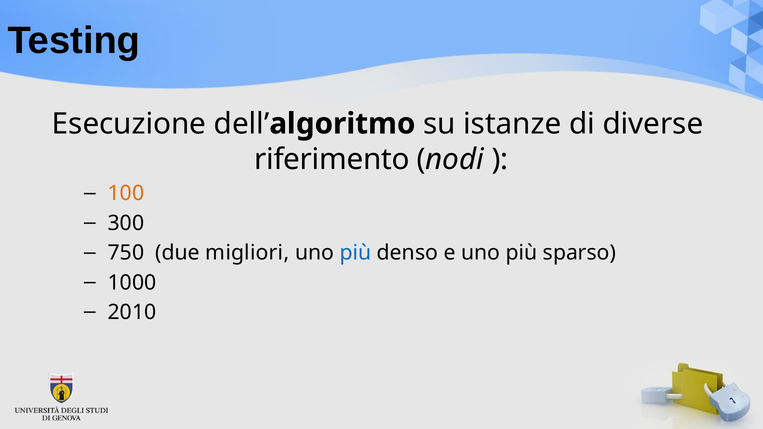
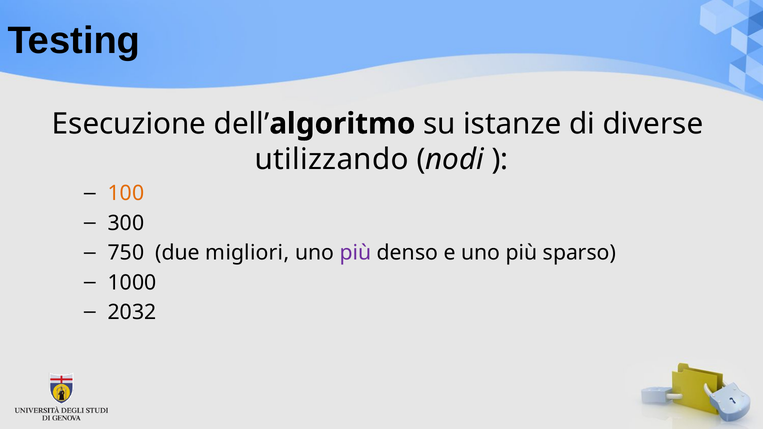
riferimento: riferimento -> utilizzando (332, 159)
più colour: blue -> purple (356, 253)
2010: 2010 -> 2032 (132, 312)
